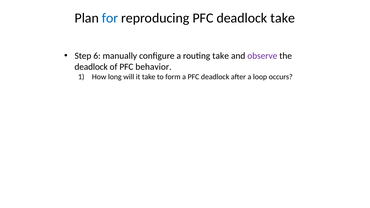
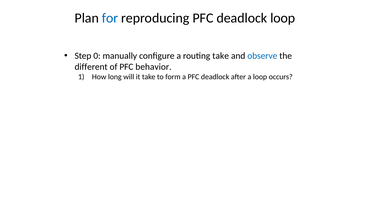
deadlock take: take -> loop (283, 18)
6: 6 -> 0 (97, 56)
observe colour: purple -> blue (262, 56)
deadlock: deadlock -> different (91, 67)
